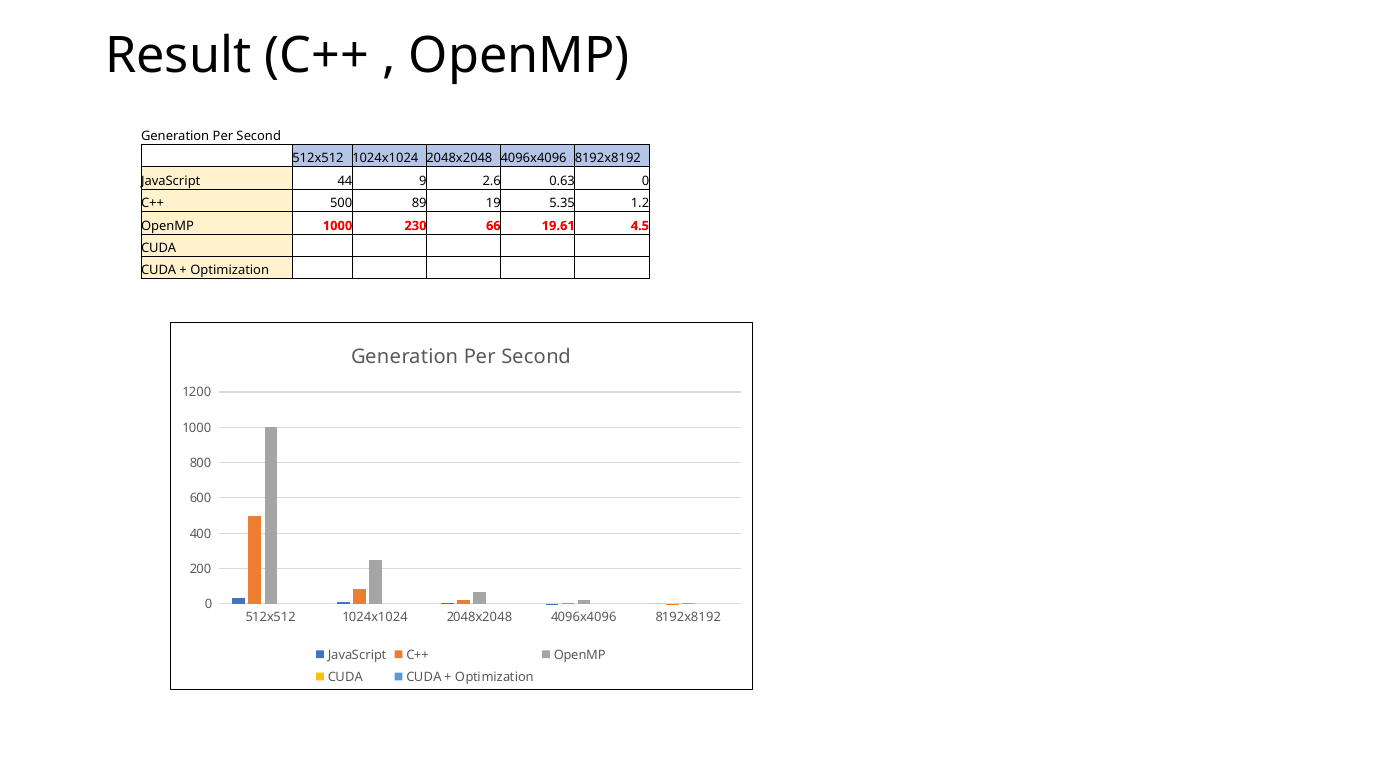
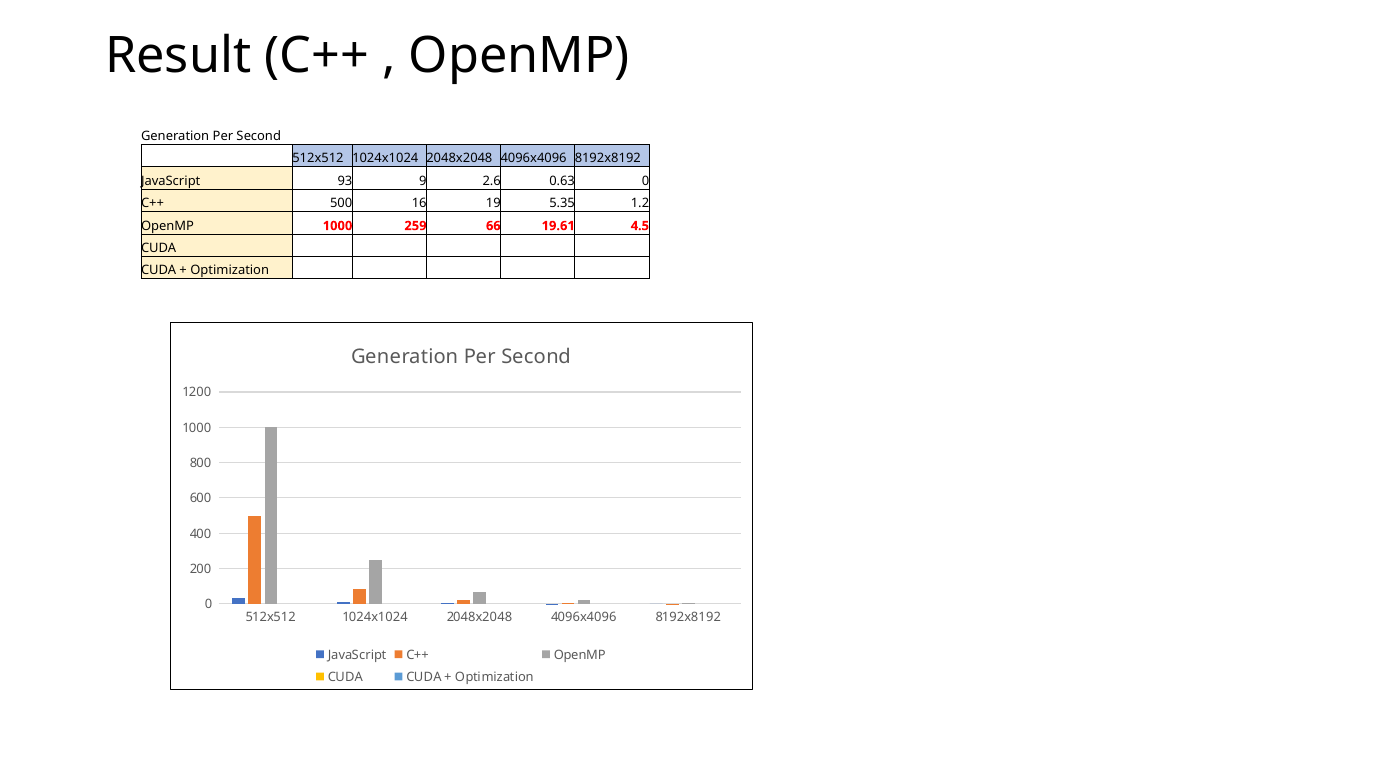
44: 44 -> 93 (345, 181)
89: 89 -> 16 (419, 203)
230: 230 -> 259 (415, 226)
